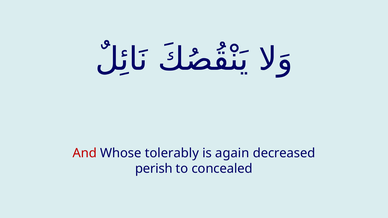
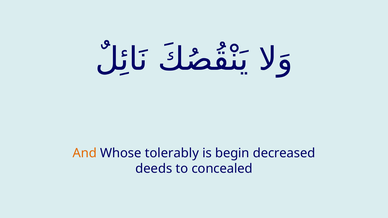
And colour: red -> orange (85, 153)
again: again -> begin (232, 153)
perish: perish -> deeds (154, 169)
